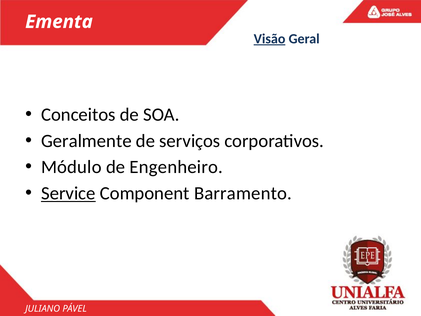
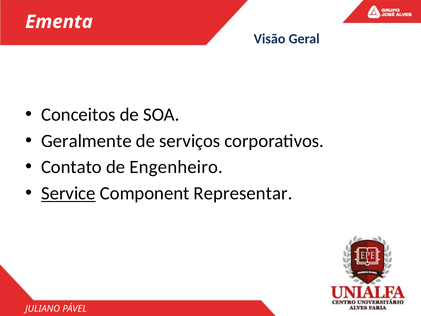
Visão underline: present -> none (270, 39)
Módulo: Módulo -> Contato (71, 167)
Barramento: Barramento -> Representar (243, 193)
